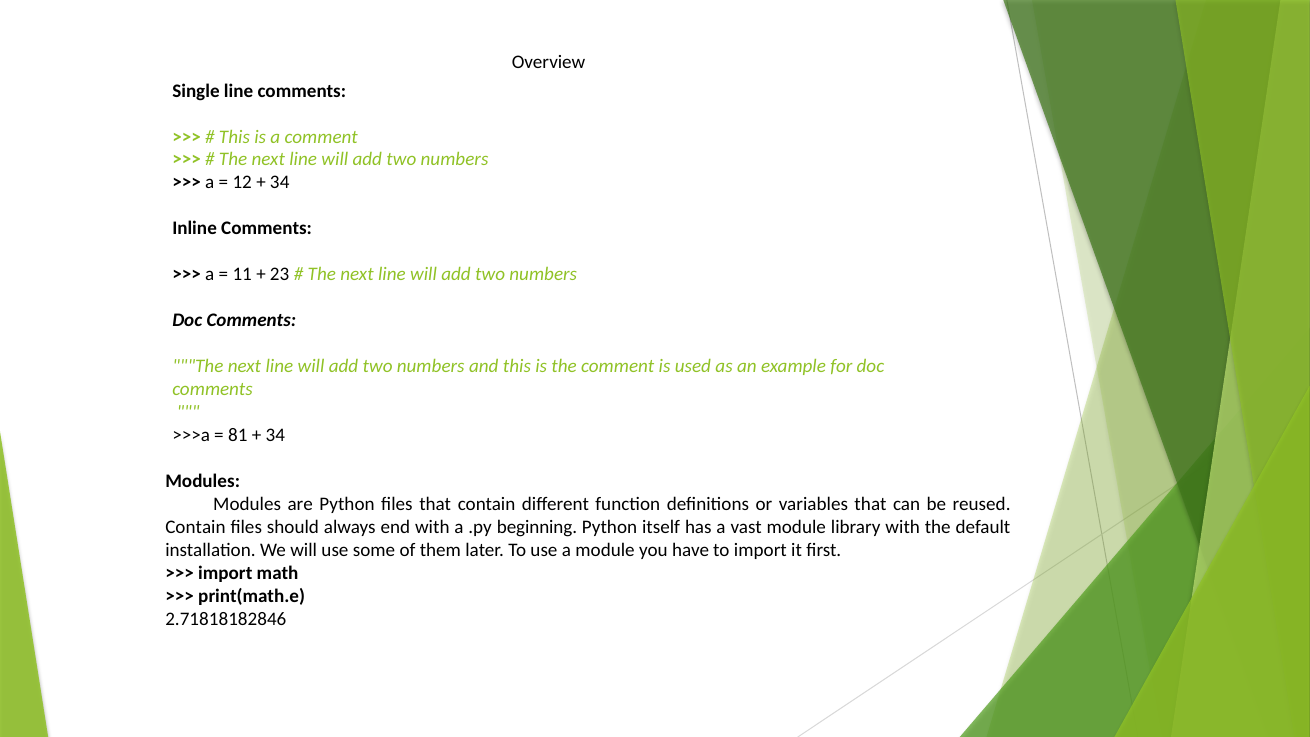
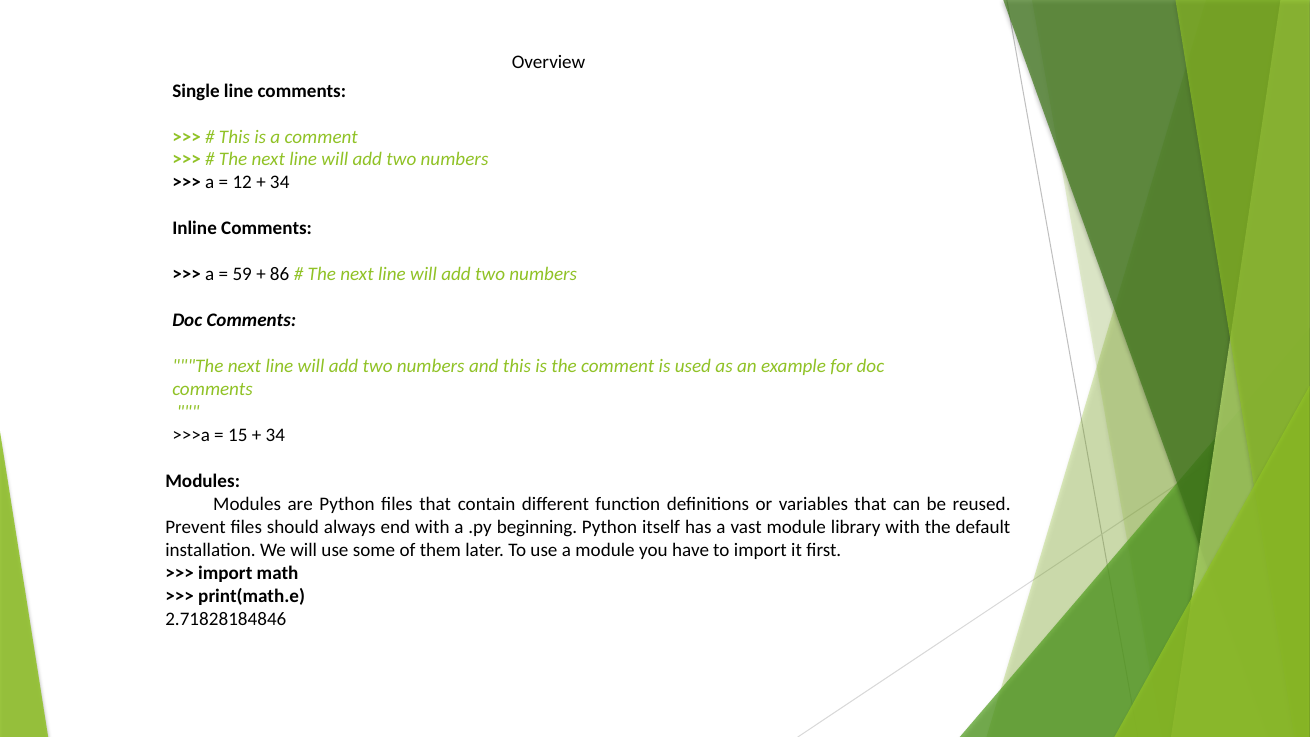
11: 11 -> 59 (242, 274)
23: 23 -> 86 (280, 274)
81: 81 -> 15 (238, 435)
Contain: Contain -> Prevent (195, 527)
2.71818182846: 2.71818182846 -> 2.71828184846 (226, 619)
